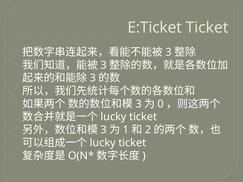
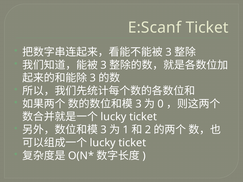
E:Ticket: E:Ticket -> E:Scanf (155, 28)
